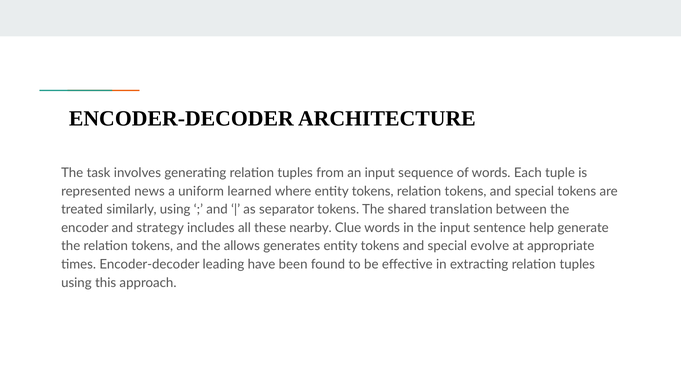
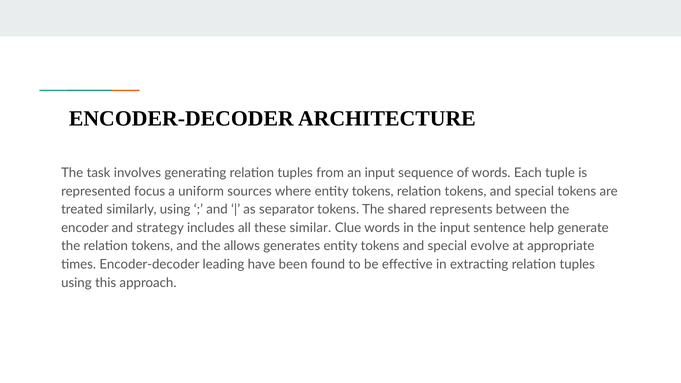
news: news -> focus (150, 191)
learned: learned -> sources (250, 191)
translation: translation -> represents (461, 210)
nearby: nearby -> similar (310, 228)
